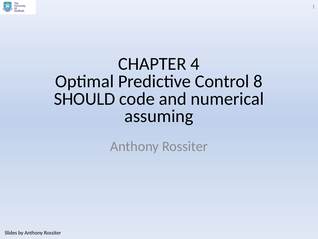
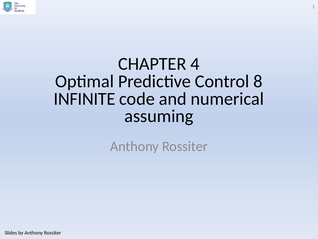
SHOULD: SHOULD -> INFINITE (85, 99)
